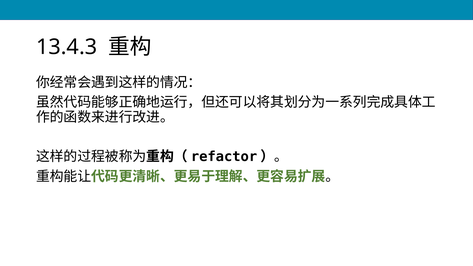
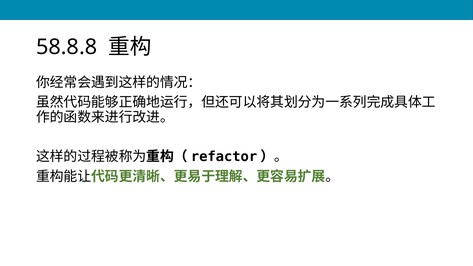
13.4.3: 13.4.3 -> 58.8.8 (67, 47)
